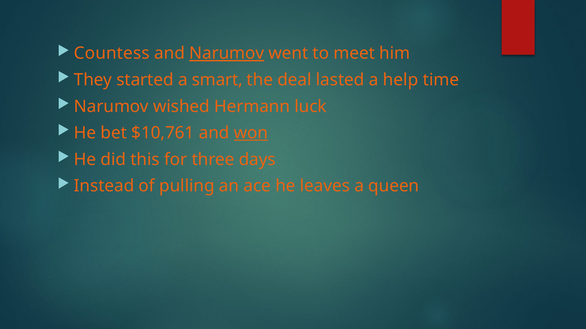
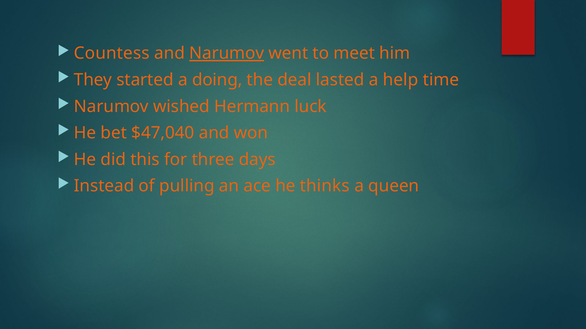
smart: smart -> doing (217, 80)
$10,761: $10,761 -> $47,040 (163, 133)
won underline: present -> none (251, 133)
leaves: leaves -> thinks (325, 186)
